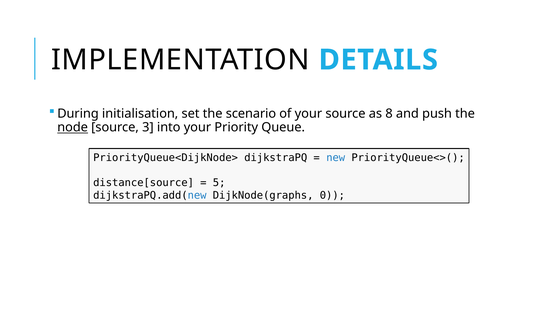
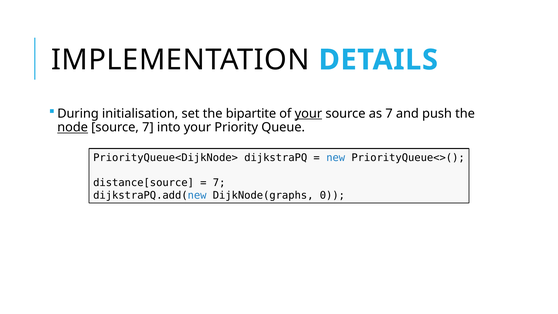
scenario: scenario -> bipartite (251, 114)
your underline: none -> present (308, 114)
as 8: 8 -> 7 (389, 114)
source 3: 3 -> 7 (148, 127)
5: 5 -> 7 (219, 183)
